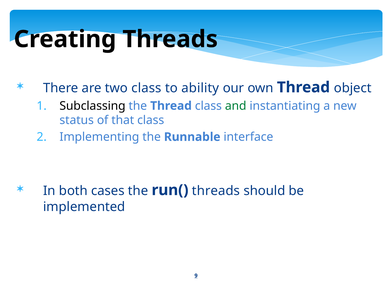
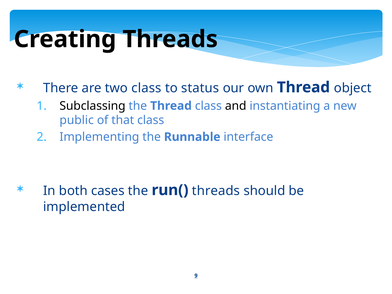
ability: ability -> status (200, 88)
and colour: green -> black (236, 106)
status: status -> public (77, 120)
